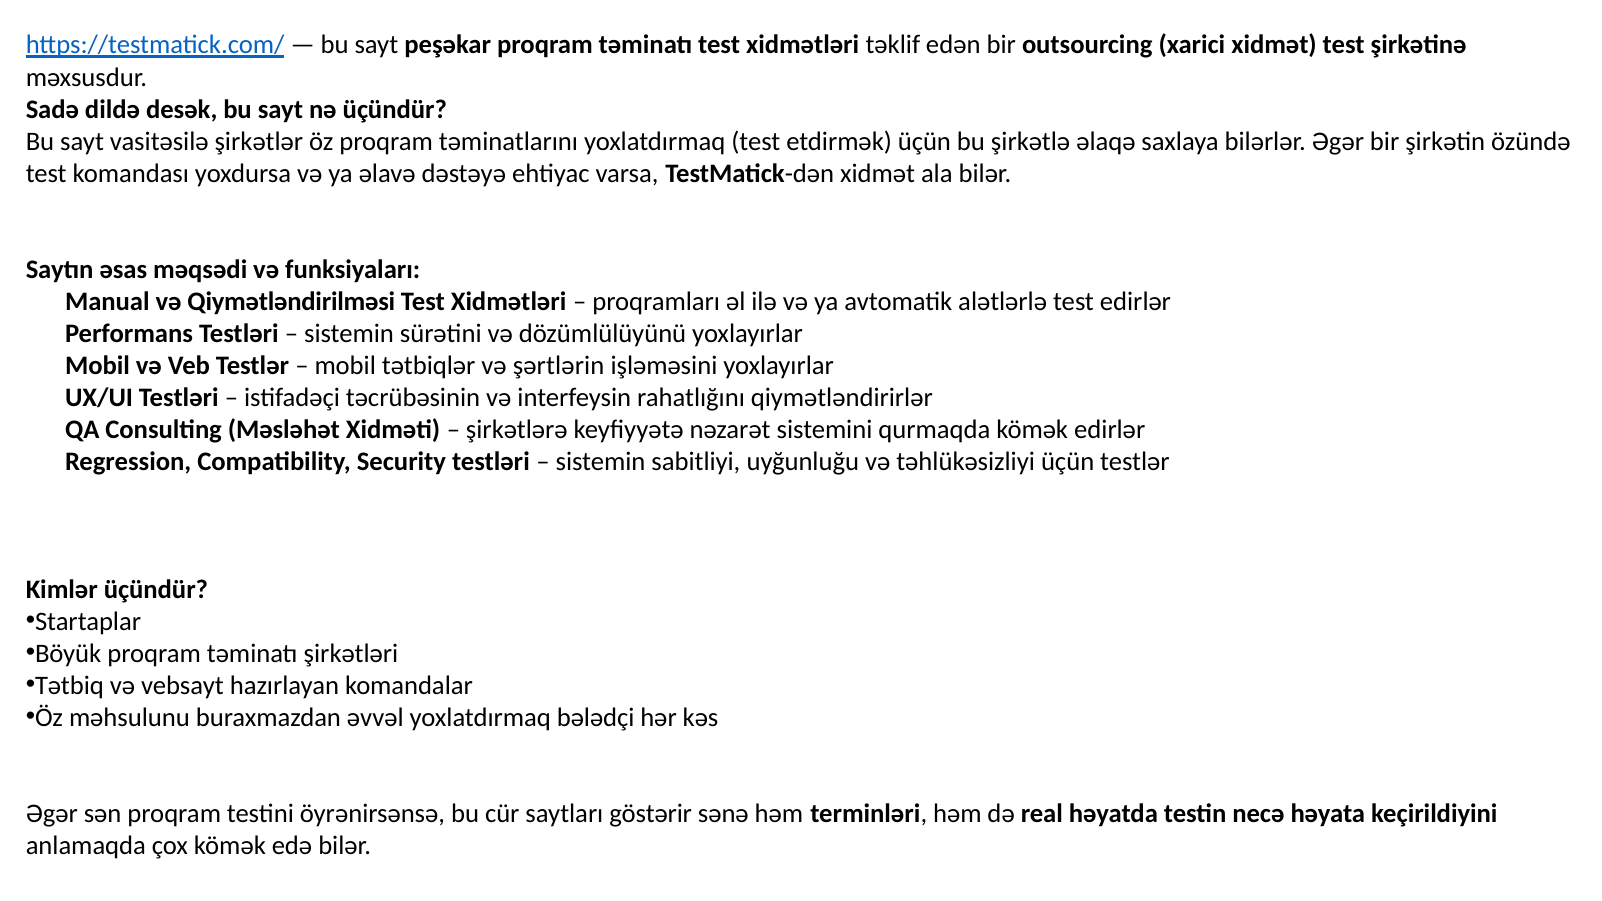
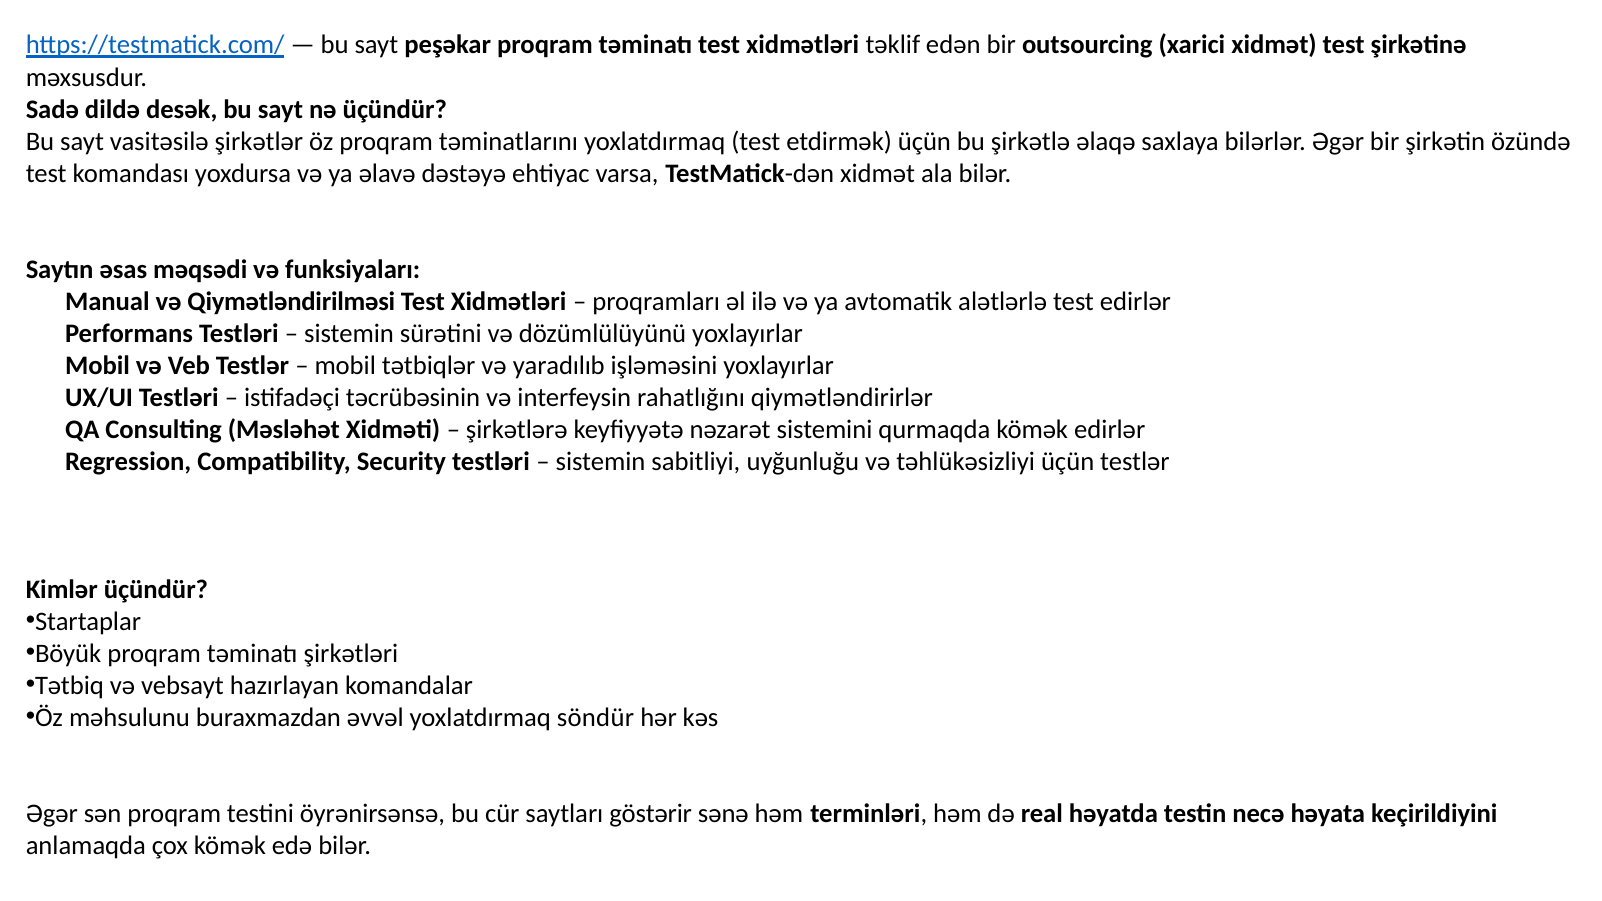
şərtlərin: şərtlərin -> yaradılıb (559, 366)
bələdçi: bələdçi -> söndür (595, 718)
